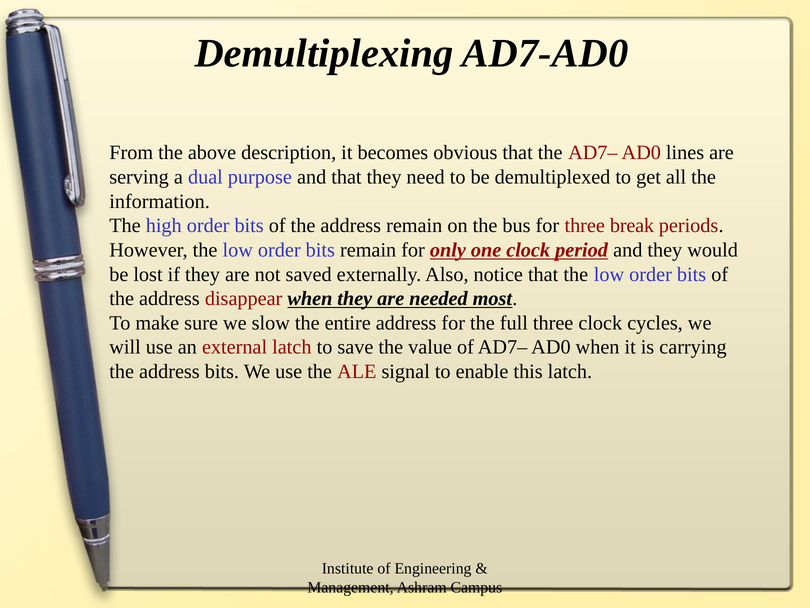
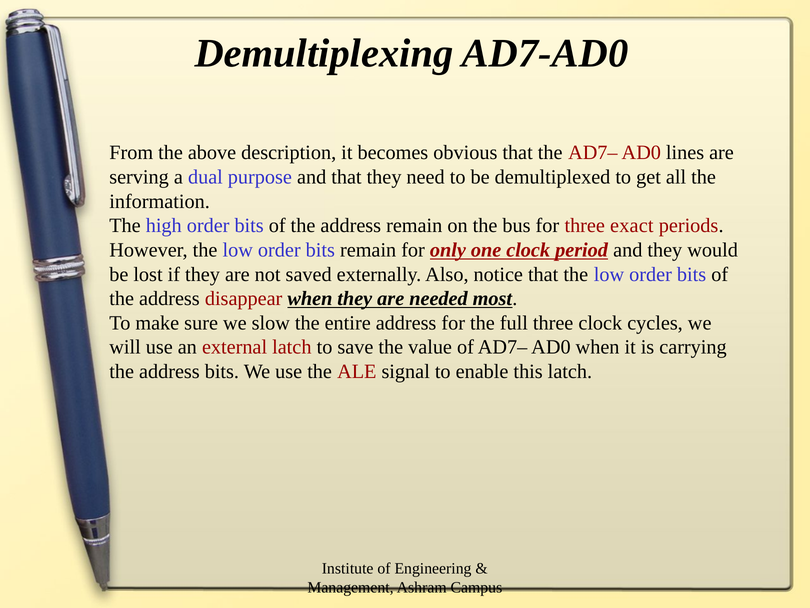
break: break -> exact (632, 226)
